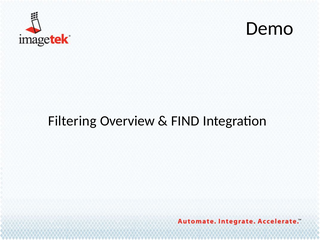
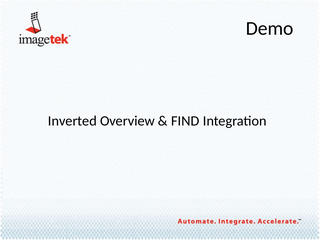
Filtering: Filtering -> Inverted (72, 121)
